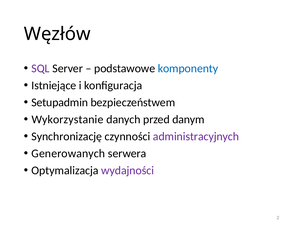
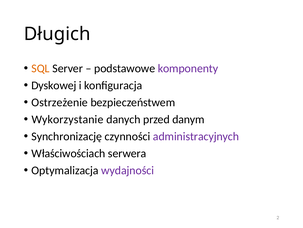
Węzłów: Węzłów -> Długich (57, 34)
SQL colour: purple -> orange (41, 68)
komponenty colour: blue -> purple (188, 68)
Istniejące: Istniejące -> Dyskowej (54, 85)
Setupadmin: Setupadmin -> Ostrzeżenie (60, 102)
Generowanych: Generowanych -> Właściwościach (68, 153)
